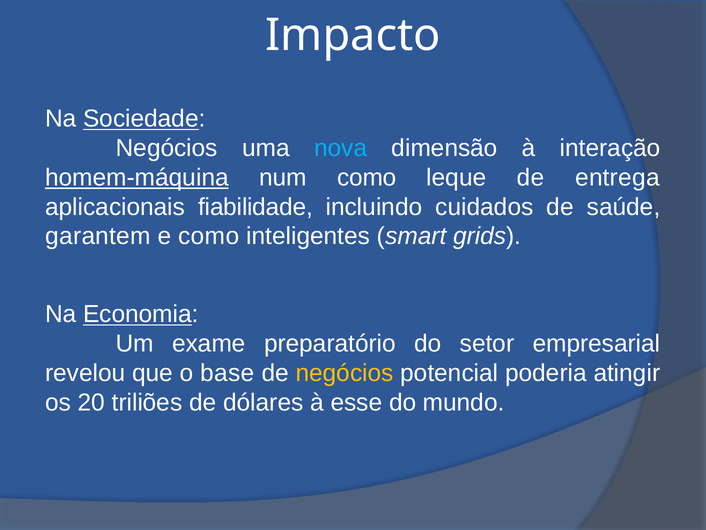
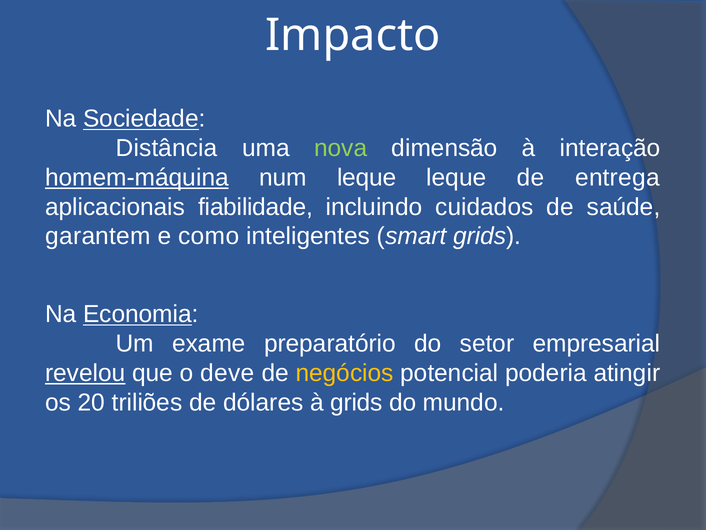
Negócios: Negócios -> Distância (167, 148)
nova colour: light blue -> light green (341, 148)
num como: como -> leque (367, 177)
revelou underline: none -> present (85, 373)
base: base -> deve (227, 373)
à esse: esse -> grids (357, 402)
